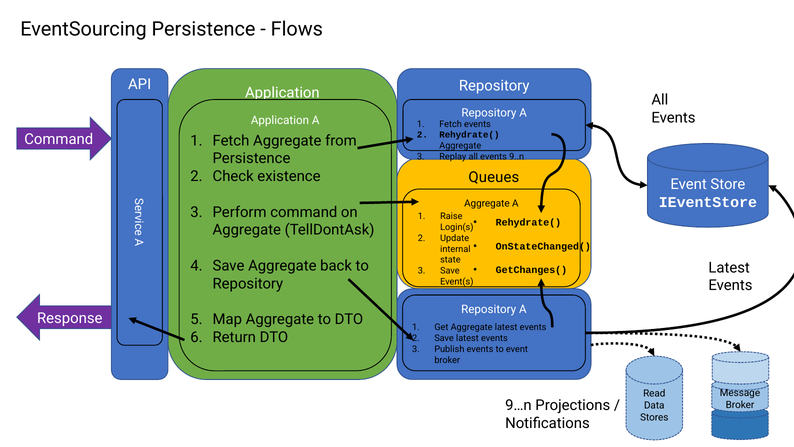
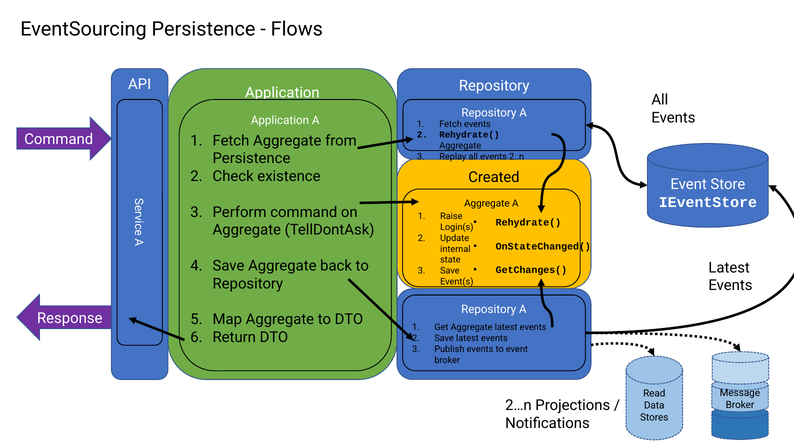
9..n: 9..n -> 2..n (517, 157)
Queues: Queues -> Created (494, 177)
9…n: 9…n -> 2…n (518, 405)
